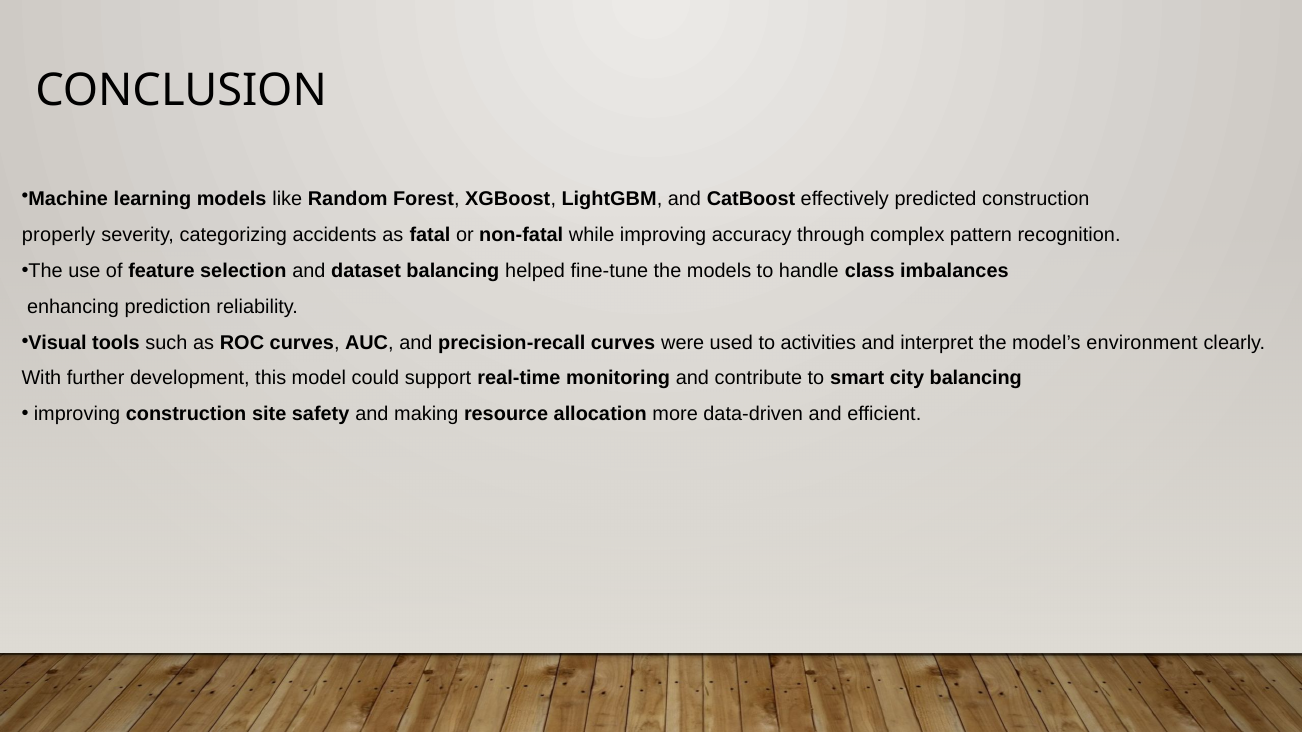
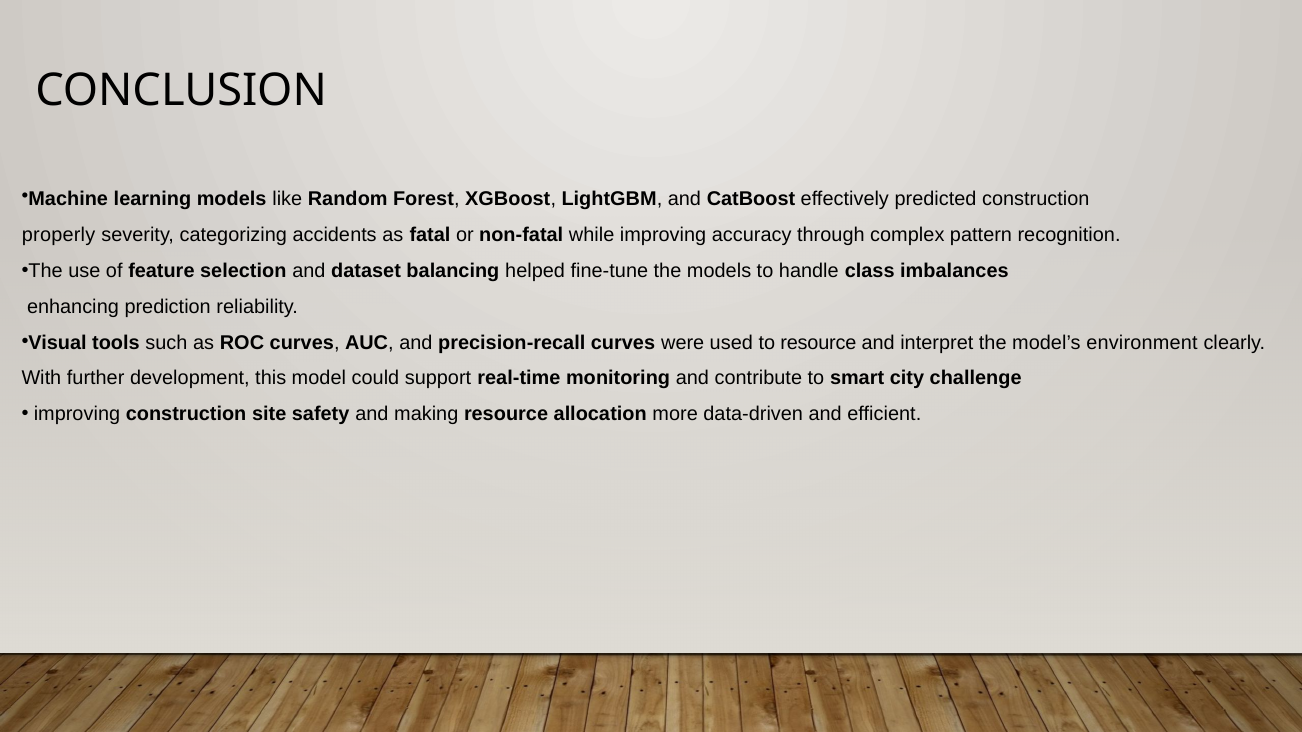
to activities: activities -> resource (818, 343)
city balancing: balancing -> challenge (976, 379)
